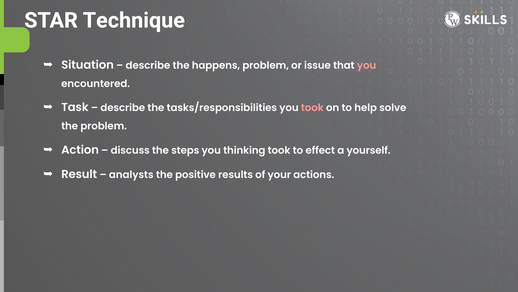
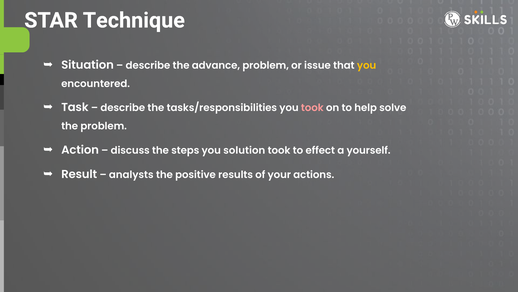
happens: happens -> advance (216, 65)
you colour: pink -> yellow (367, 65)
thinking: thinking -> solution (244, 150)
